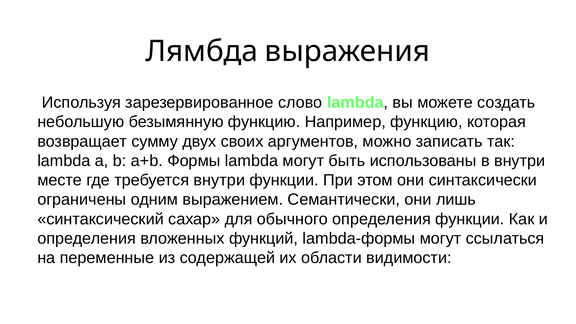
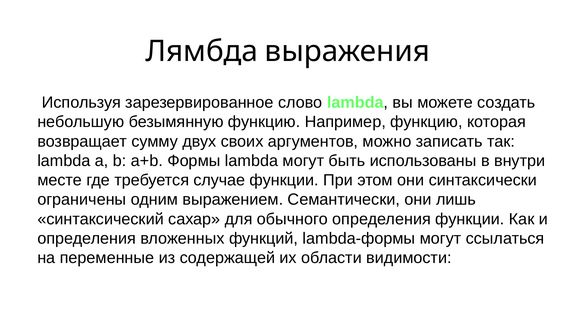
требуется внутри: внутри -> случае (219, 180)
